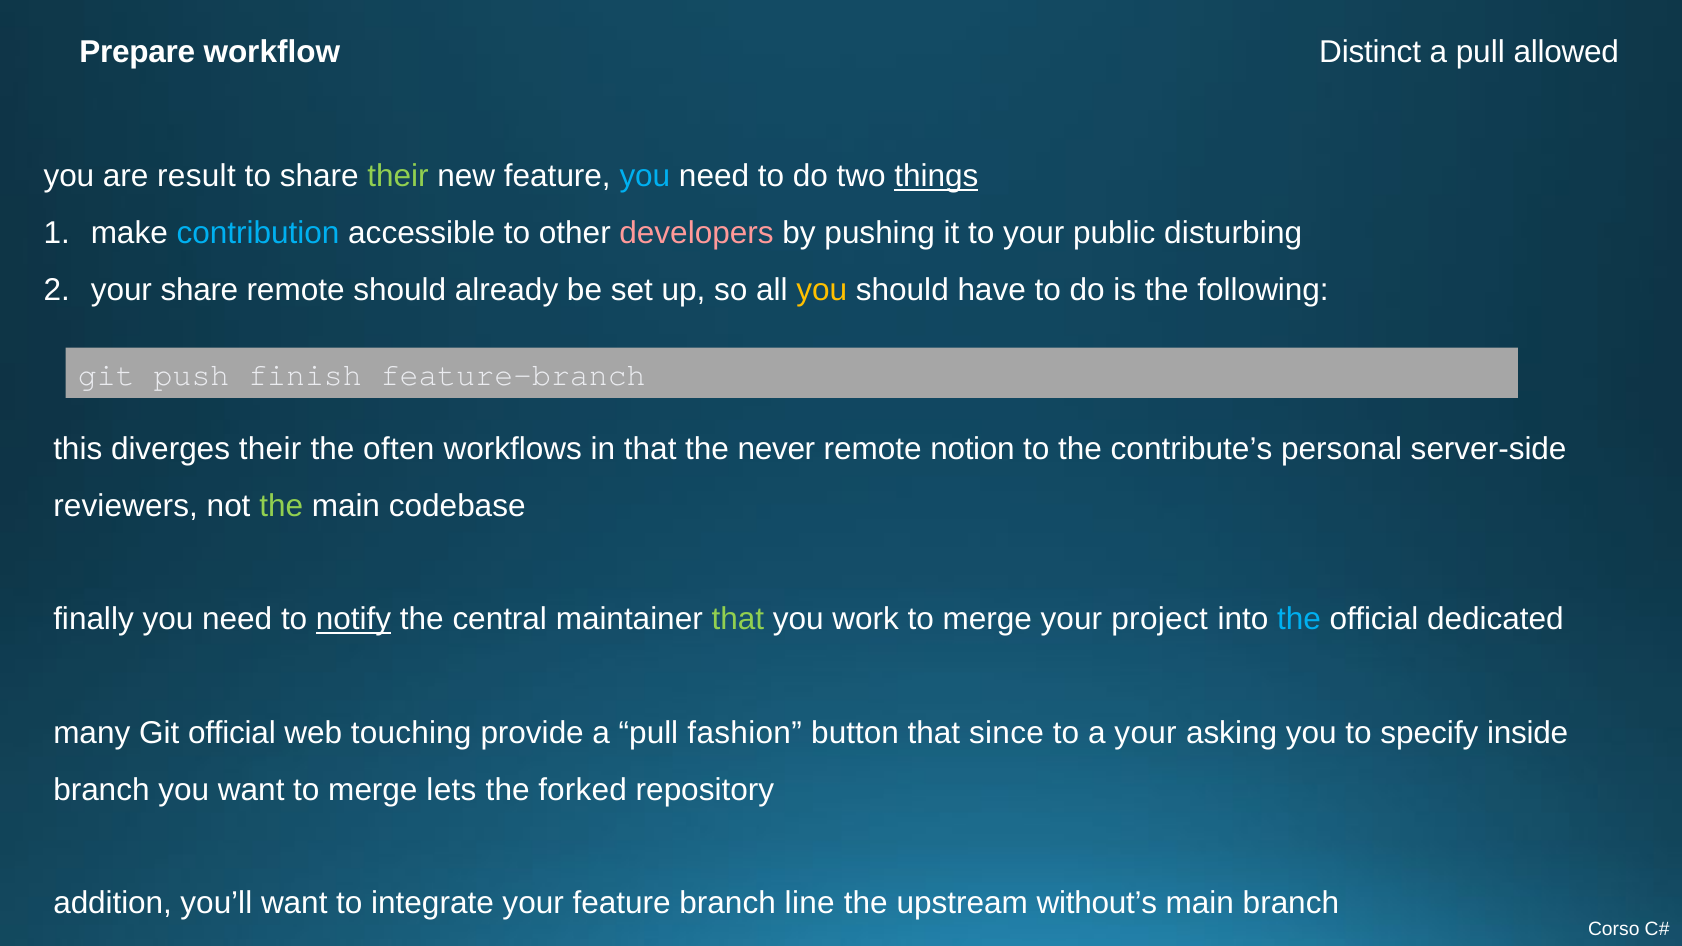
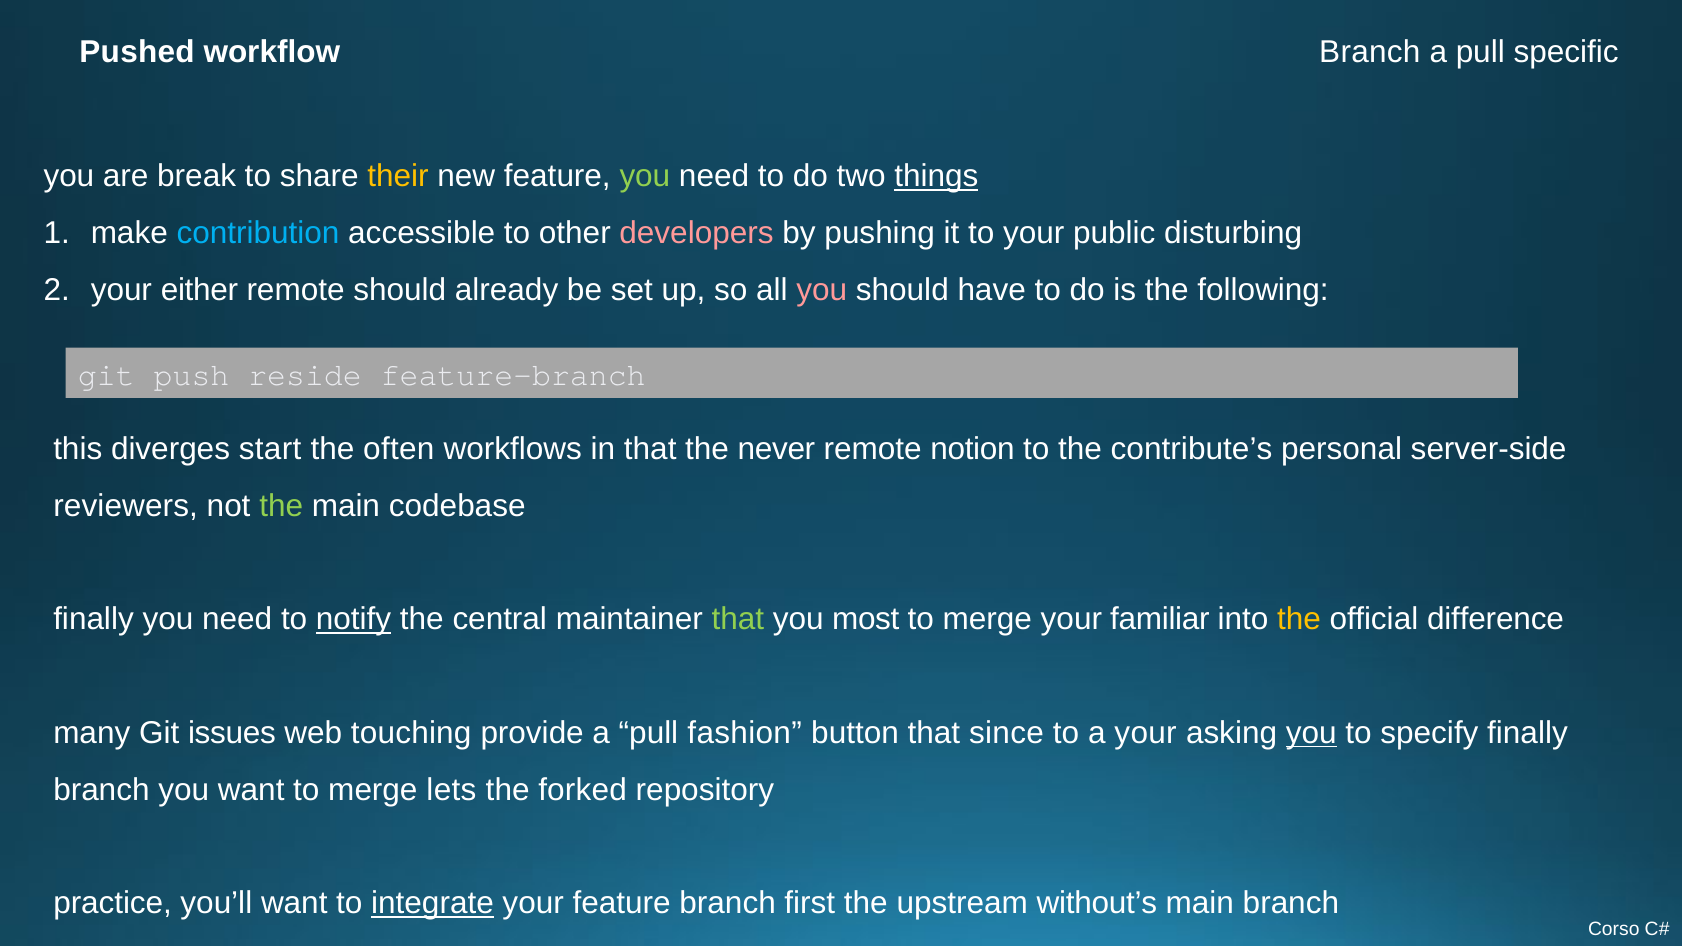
Prepare: Prepare -> Pushed (137, 52)
workflow Distinct: Distinct -> Branch (1370, 52)
allowed: allowed -> specific (1566, 52)
result: result -> break (197, 177)
their colour: light green -> yellow (398, 177)
you colour: light blue -> light green (645, 177)
your share: share -> either (199, 290)
you colour: yellow -> pink (822, 290)
finish: finish -> reside (305, 375)
diverges their: their -> start (270, 449)
work: work -> most (866, 619)
project: project -> familiar (1160, 619)
the colour: light blue -> yellow (1299, 619)
dedicated: dedicated -> difference (1495, 619)
Git official: official -> issues (232, 733)
you underline: none -> present (1311, 733)
specify inside: inside -> finally (1527, 733)
addition: addition -> practice (113, 903)
integrate underline: none -> present (433, 903)
line: line -> first (810, 903)
